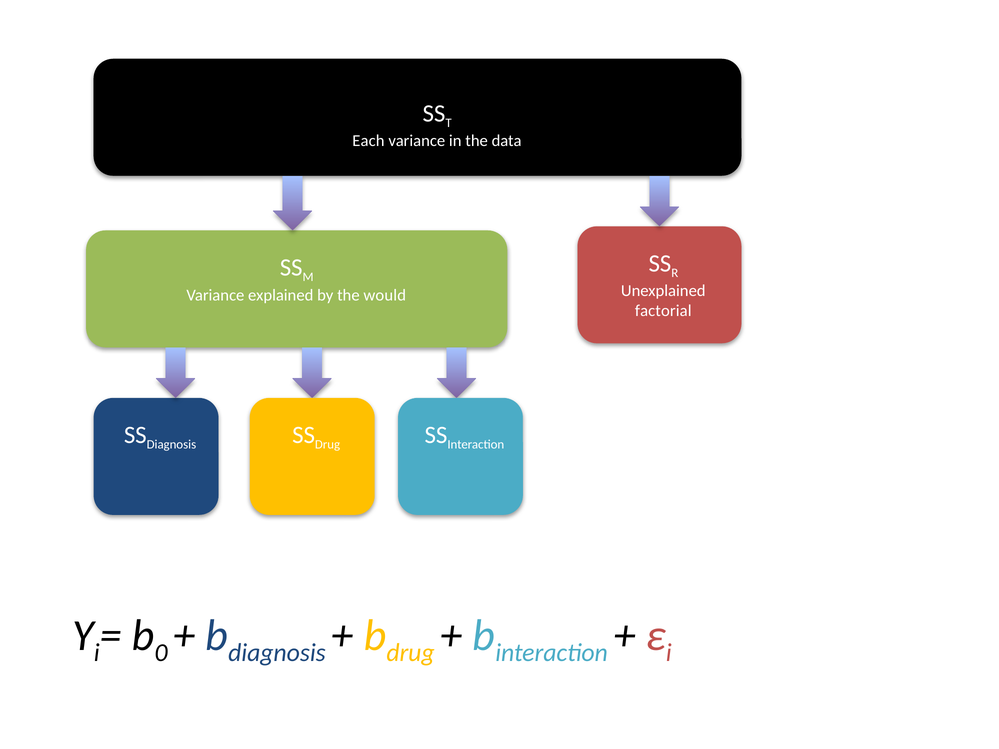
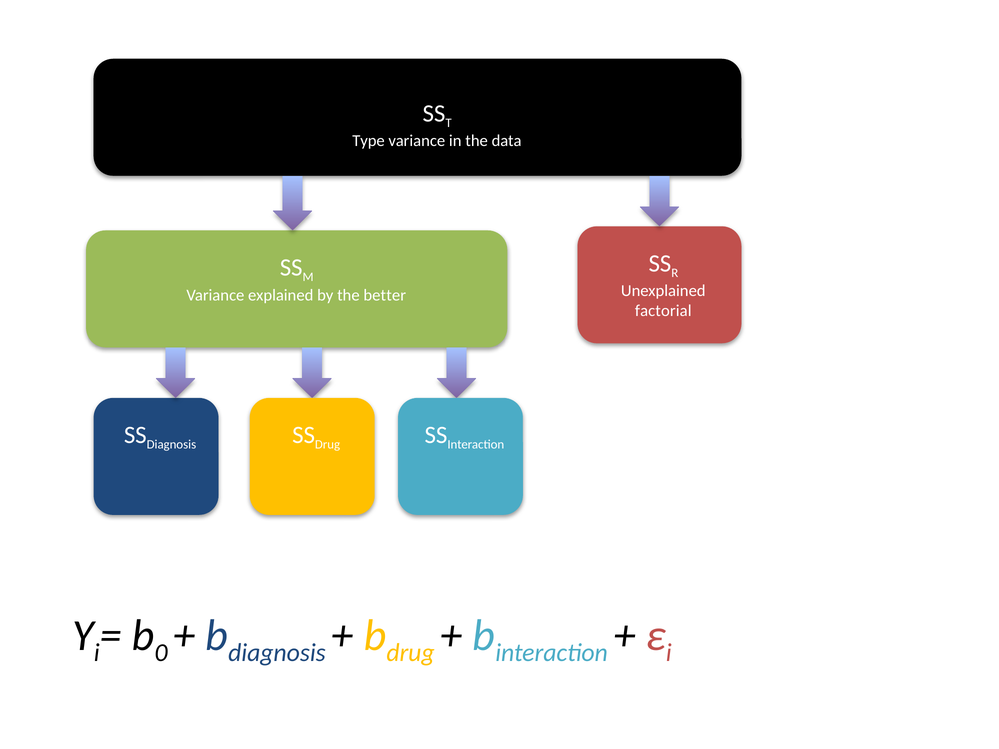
Each: Each -> Type (369, 141)
would: would -> better (385, 295)
